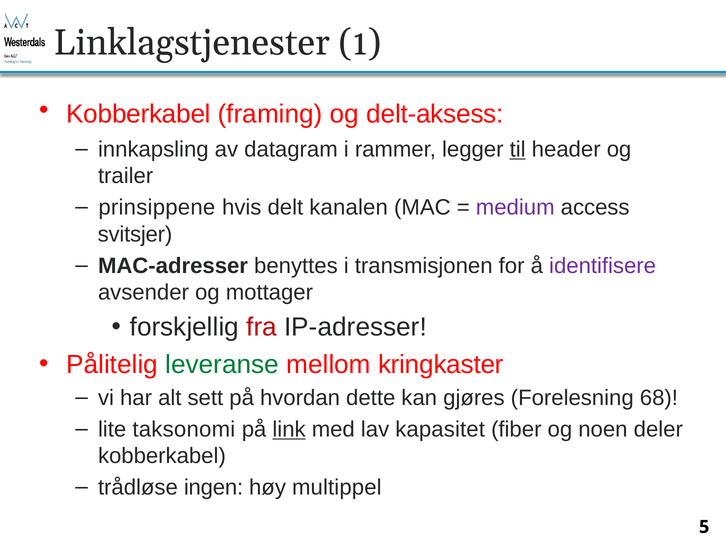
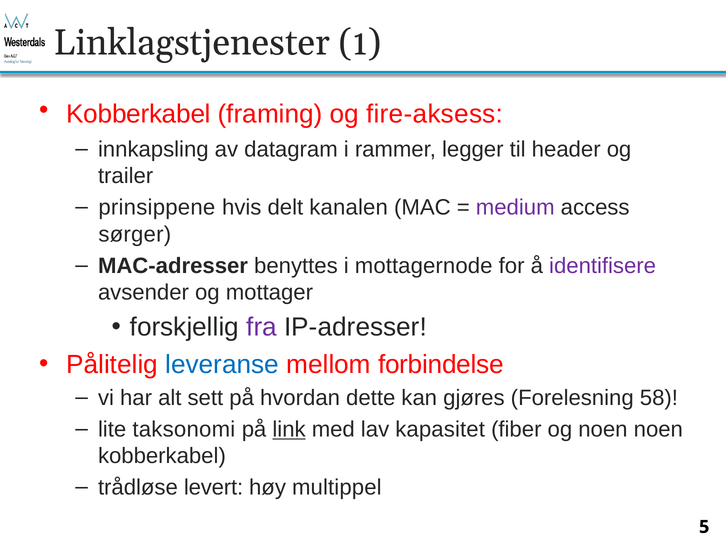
delt-aksess: delt-aksess -> fire-aksess (435, 114)
til underline: present -> none (518, 149)
svitsjer: svitsjer -> sørger (135, 234)
transmisjonen: transmisjonen -> mottagernode (424, 265)
fra colour: red -> purple (262, 327)
leveranse colour: green -> blue (222, 364)
kringkaster: kringkaster -> forbindelse (441, 364)
68: 68 -> 58 (659, 398)
noen deler: deler -> noen (658, 429)
ingen: ingen -> levert (214, 487)
